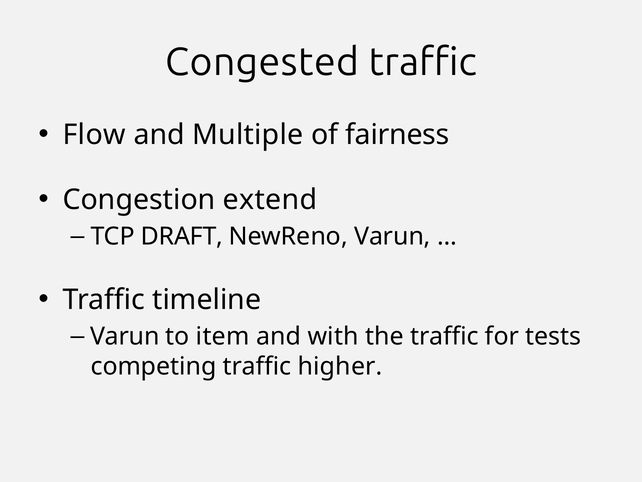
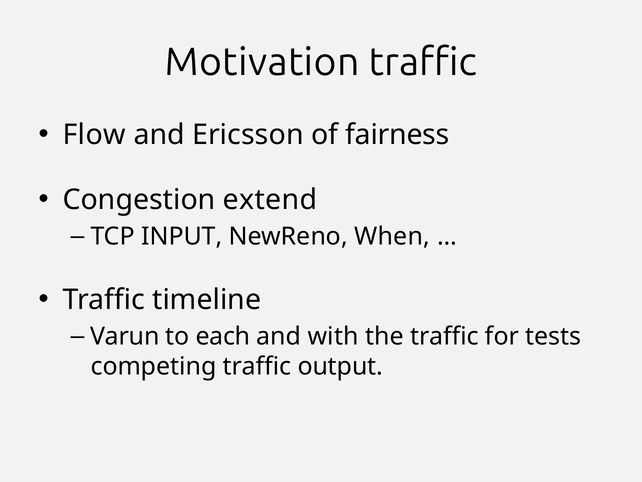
Congested: Congested -> Motivation (262, 62)
Multiple: Multiple -> Ericsson (248, 135)
DRAFT: DRAFT -> INPUT (182, 236)
NewReno Varun: Varun -> When (392, 236)
item: item -> each (223, 336)
higher: higher -> output (340, 366)
